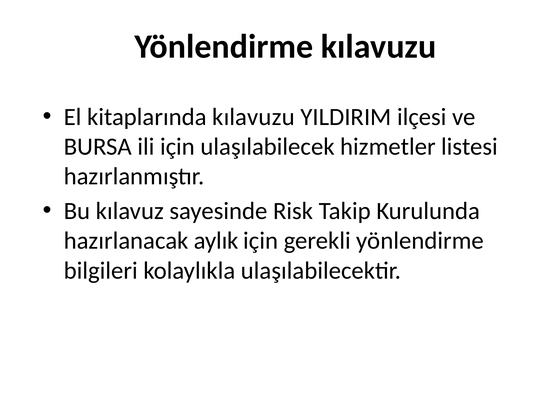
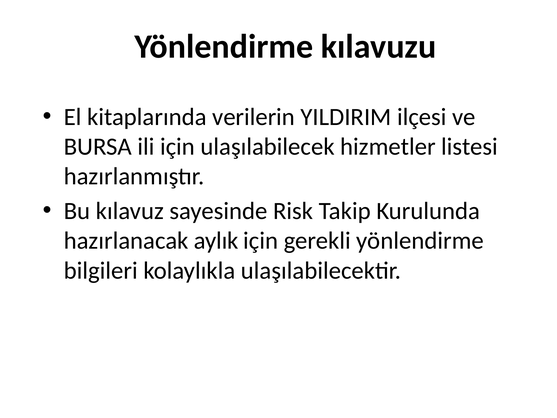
kitaplarında kılavuzu: kılavuzu -> verilerin (254, 117)
